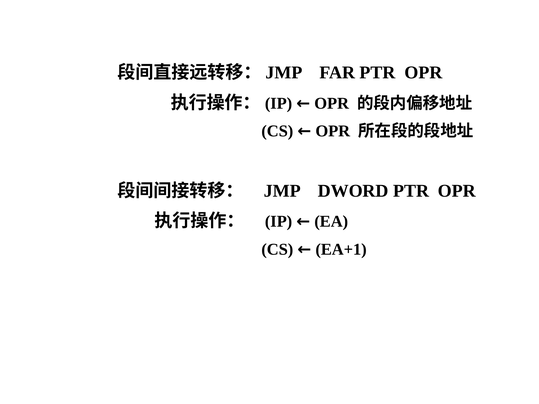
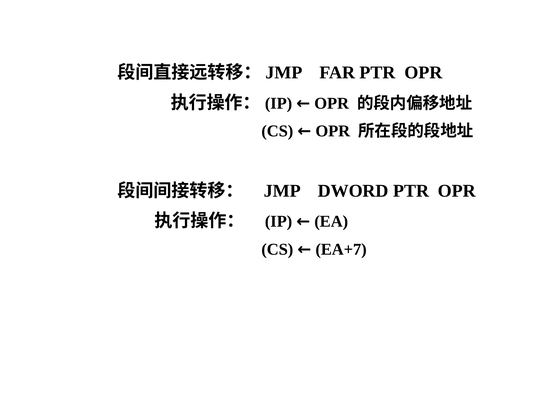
EA+1: EA+1 -> EA+7 (341, 249)
